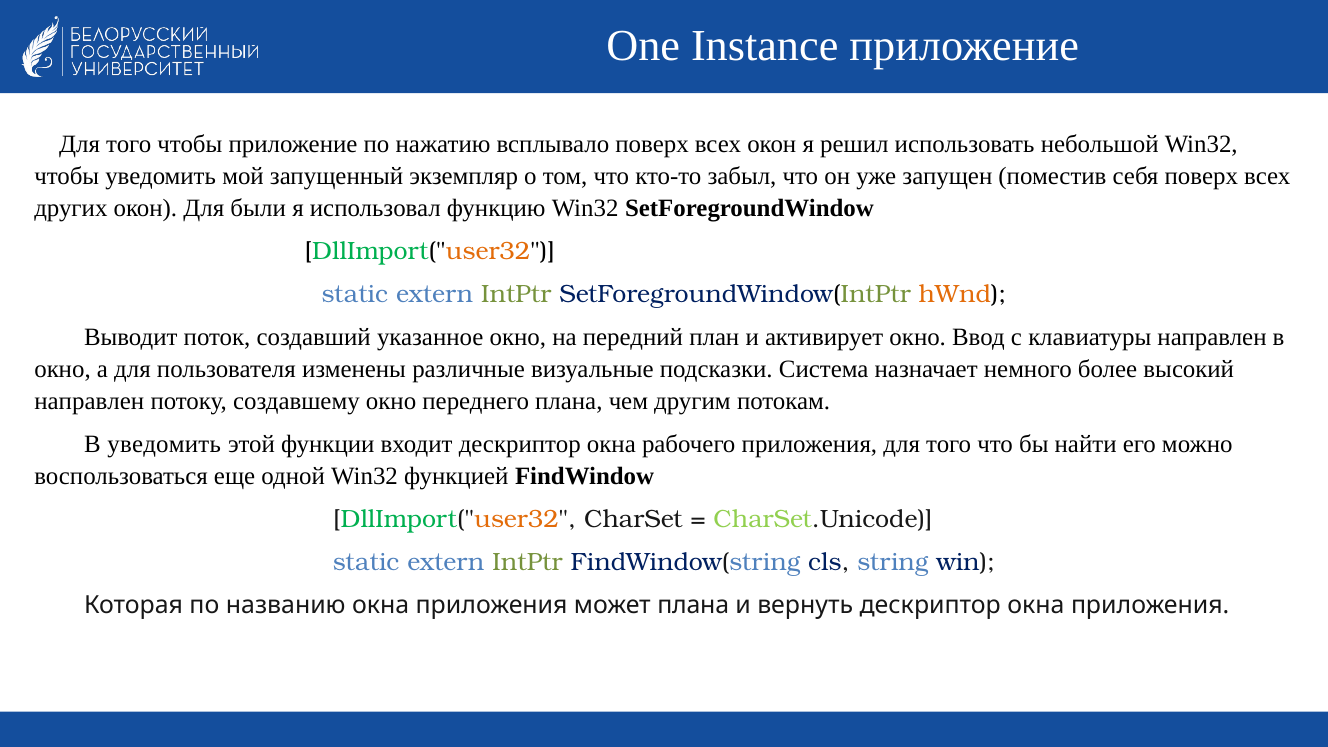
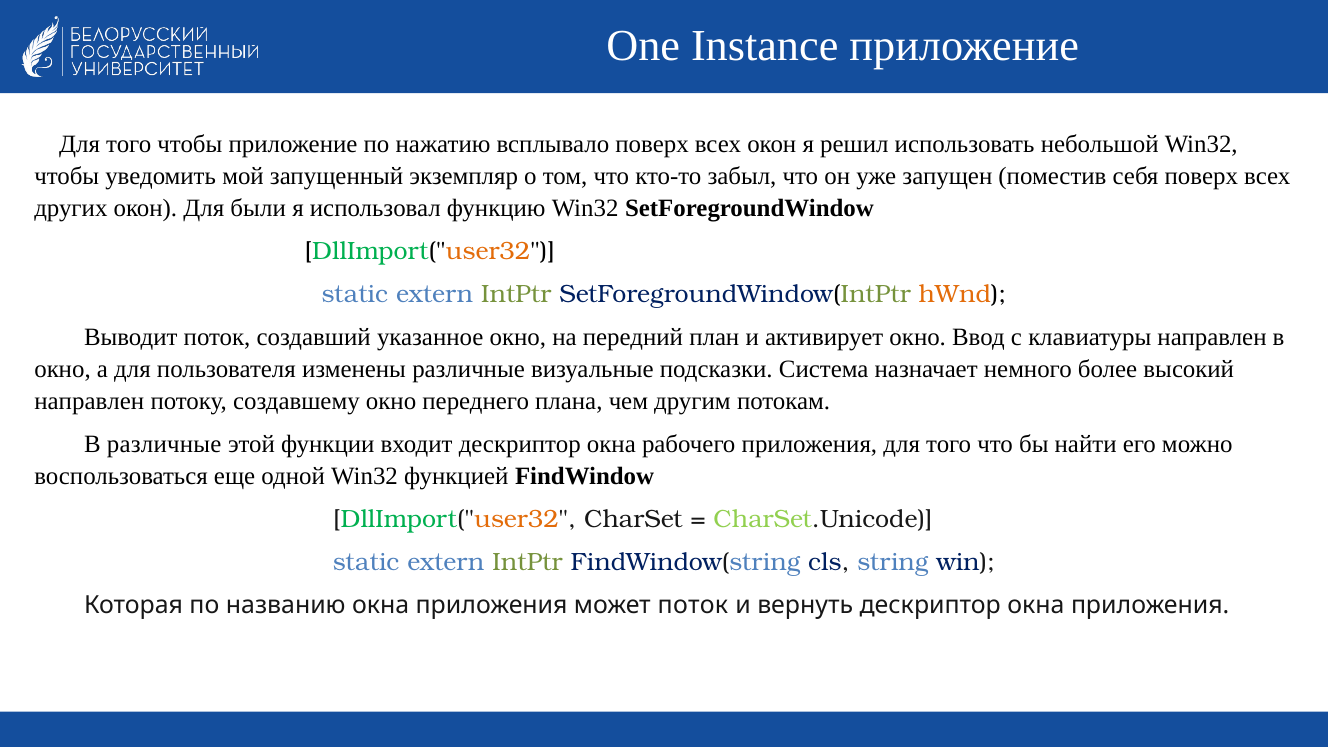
В уведомить: уведомить -> различные (164, 444)
может плана: плана -> поток (693, 605)
